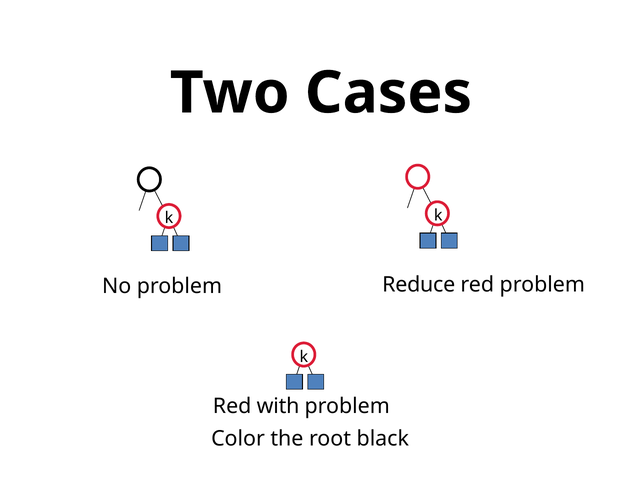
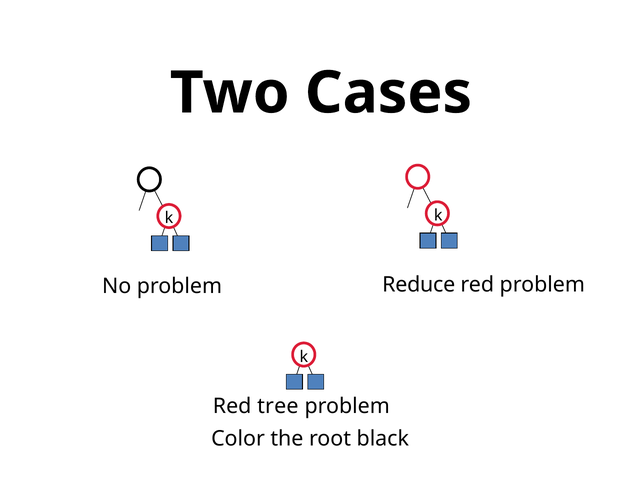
with: with -> tree (278, 406)
